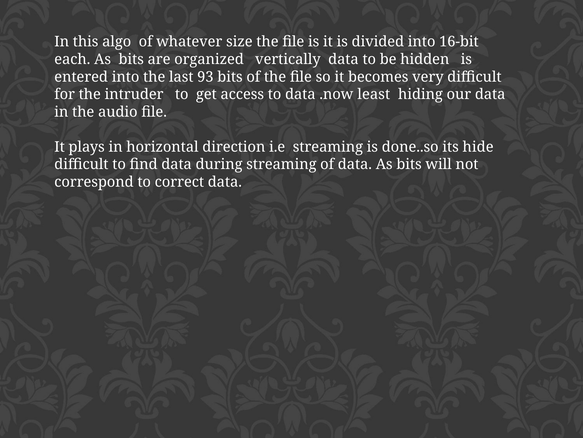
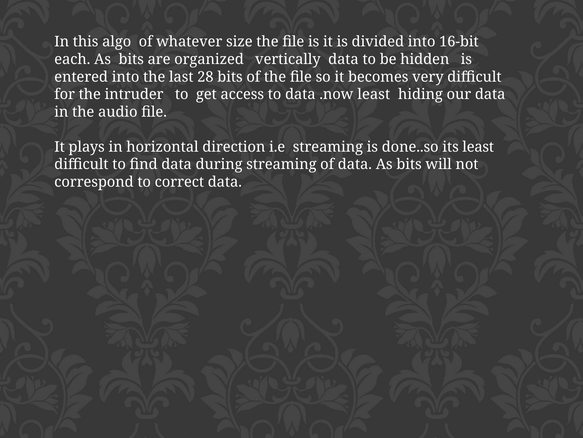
93: 93 -> 28 (205, 77)
its hide: hide -> least (478, 147)
